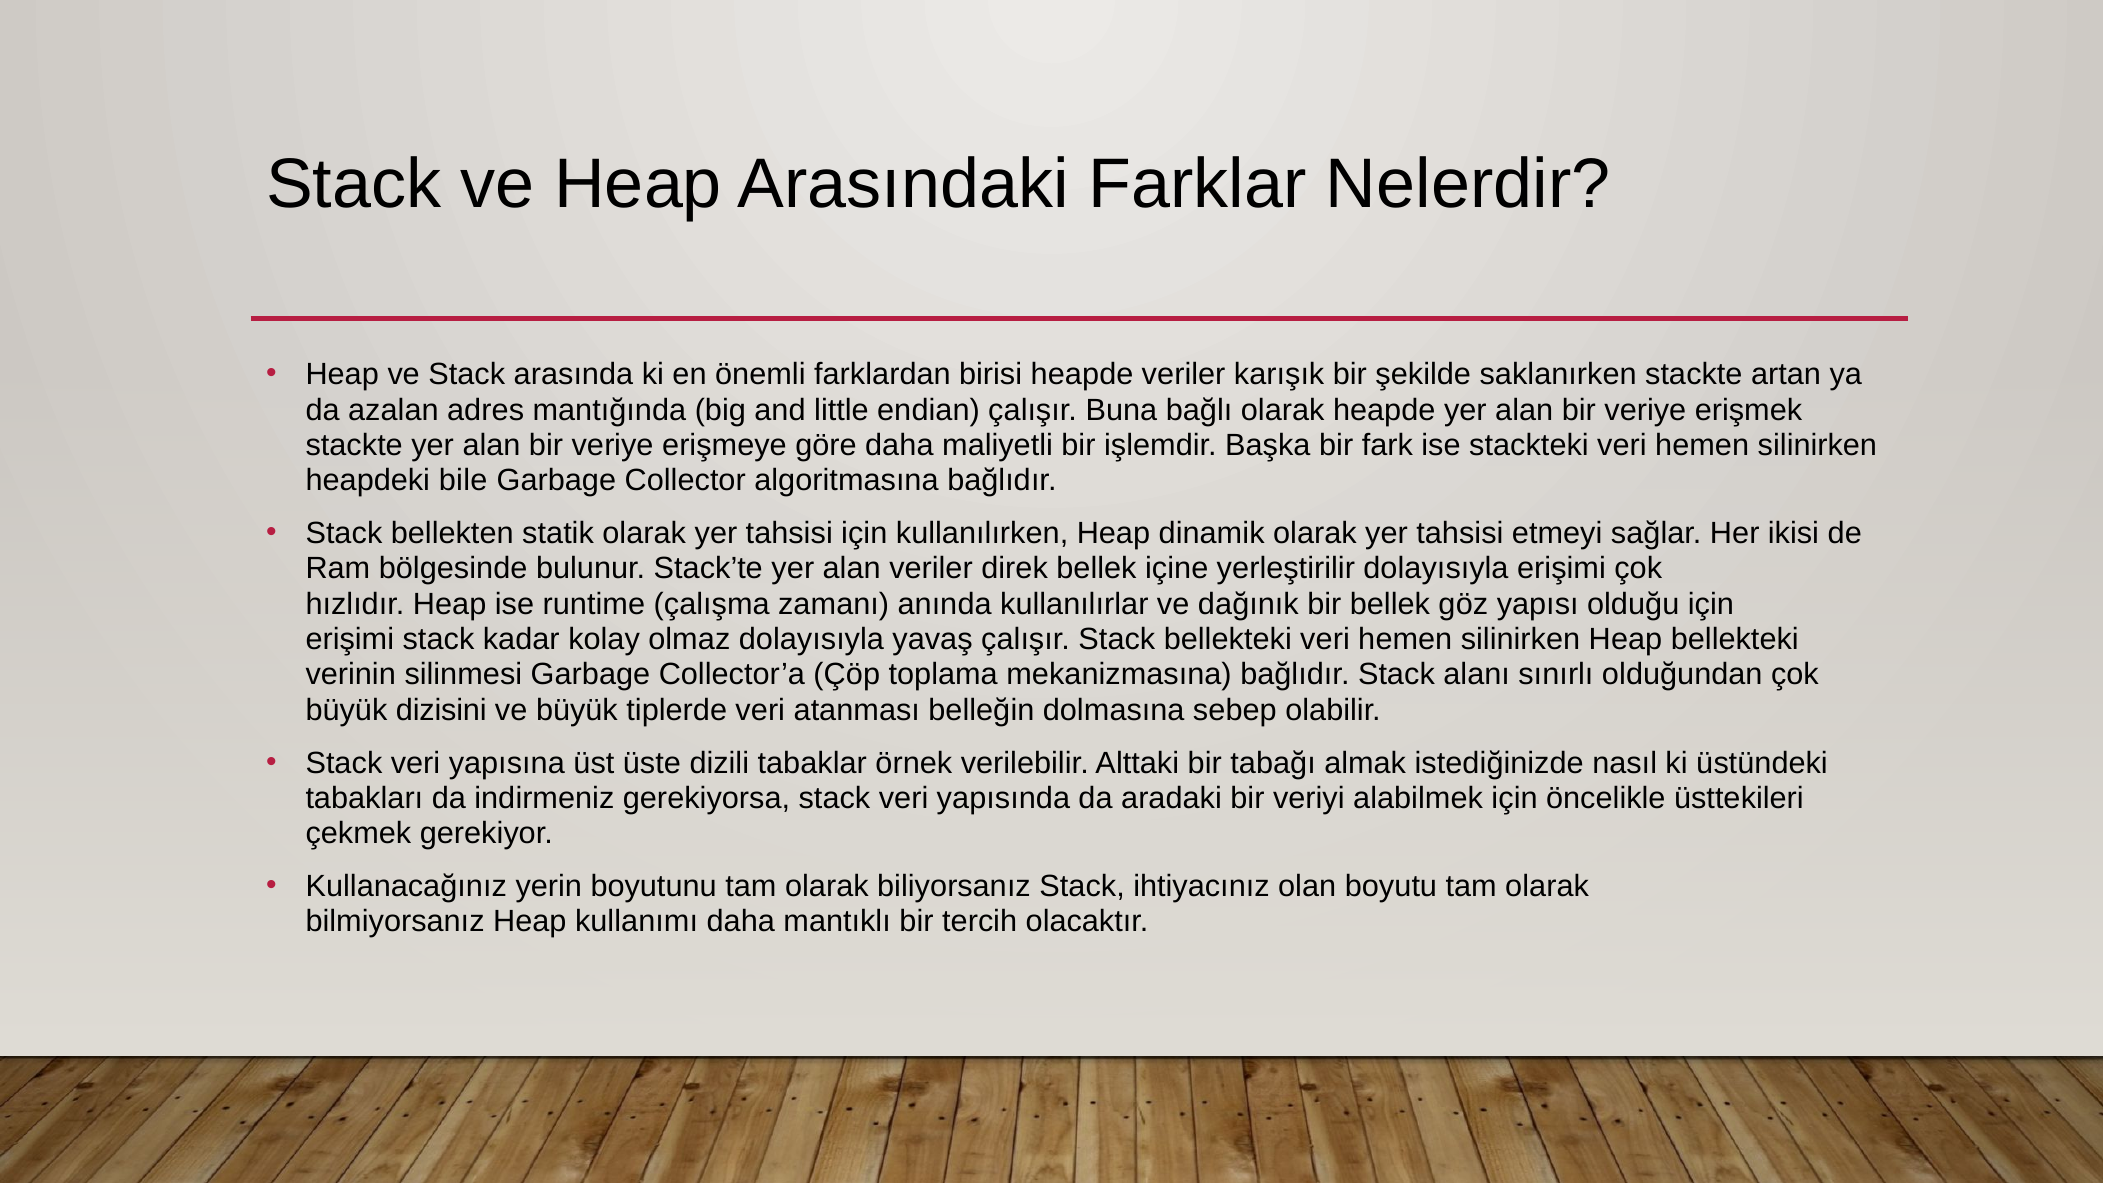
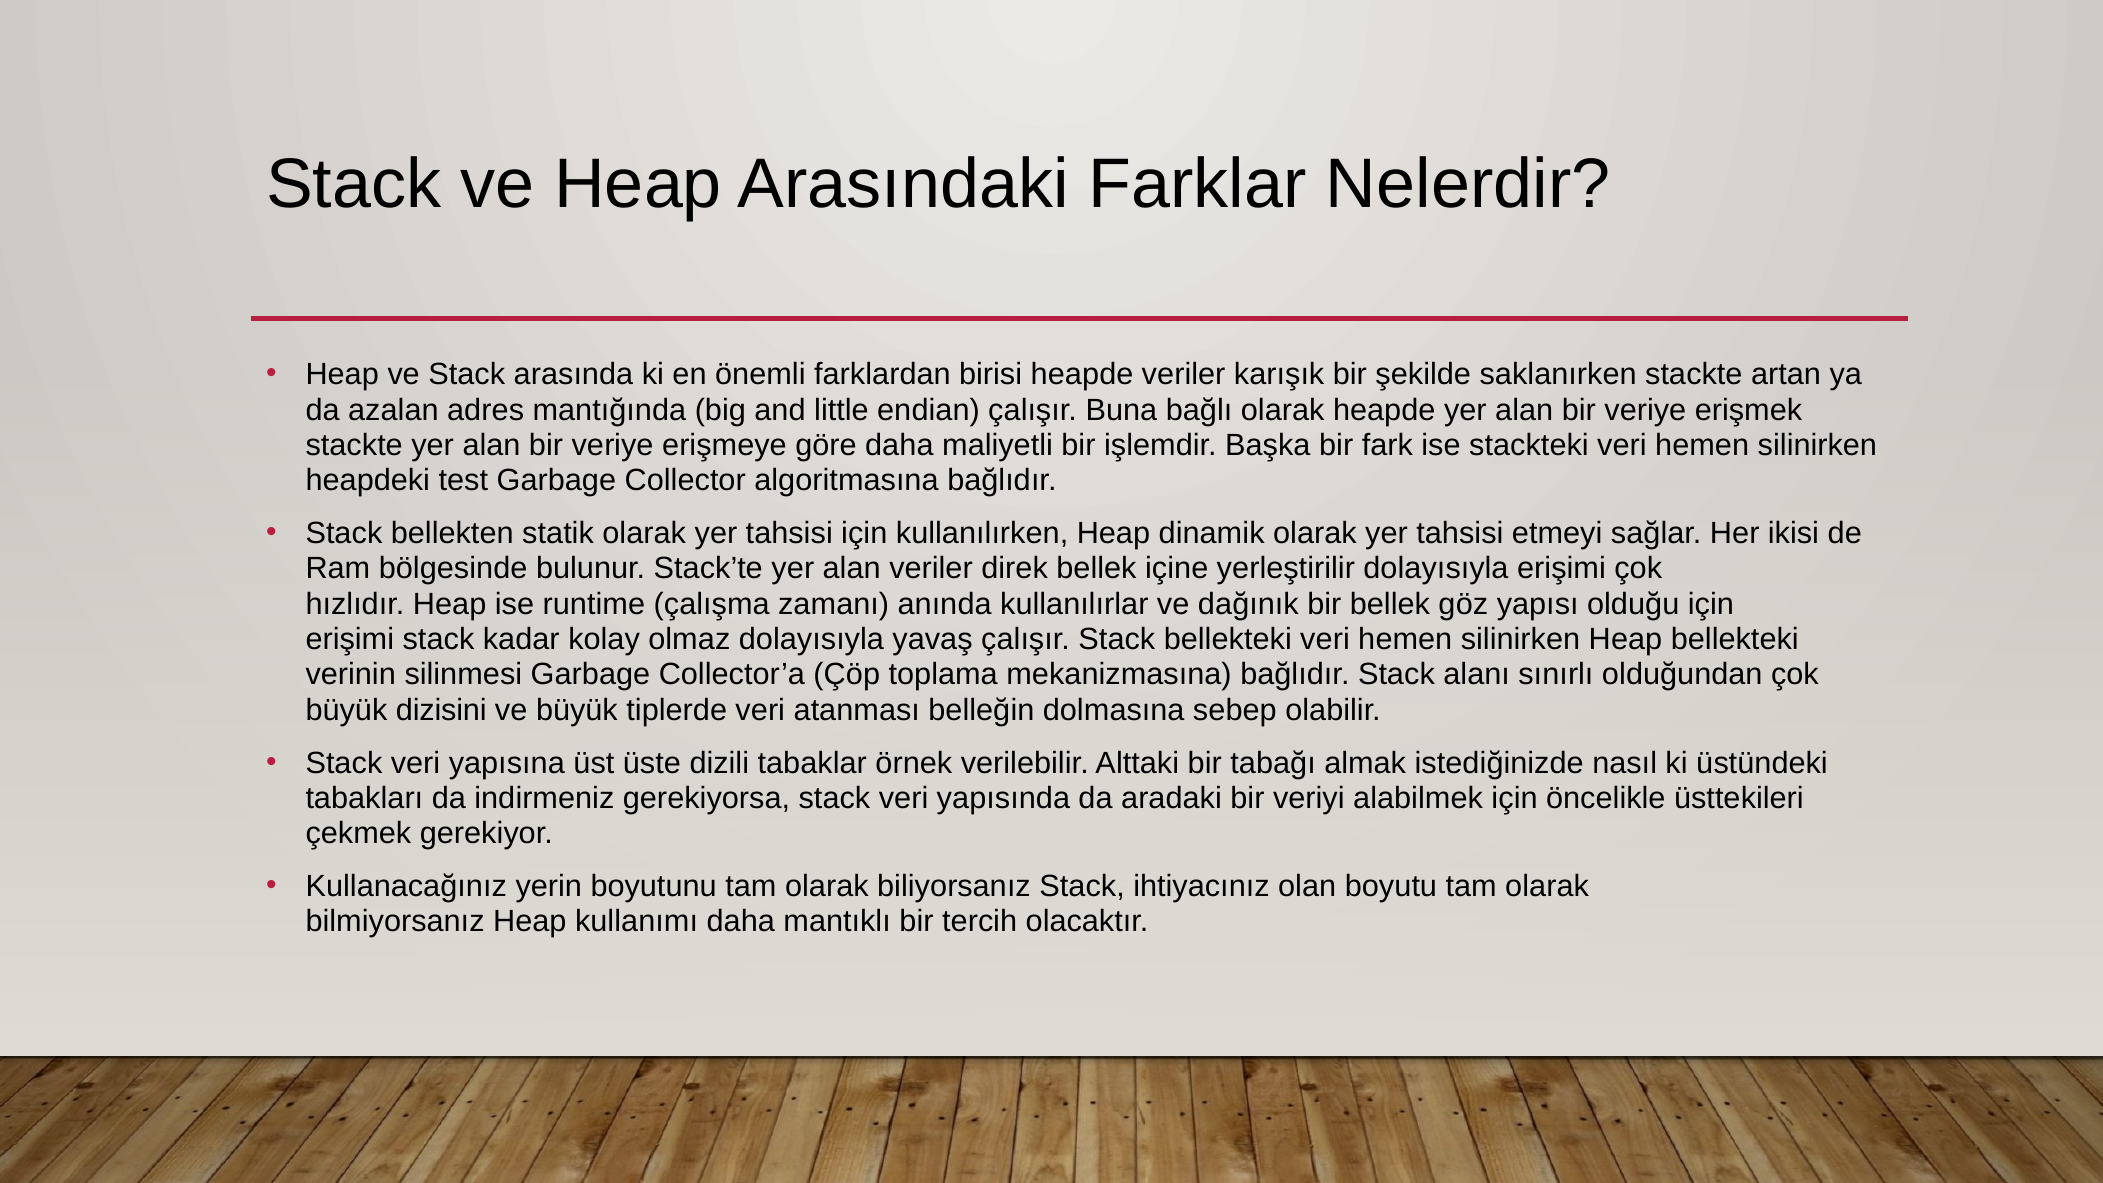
bile: bile -> test (463, 481)
